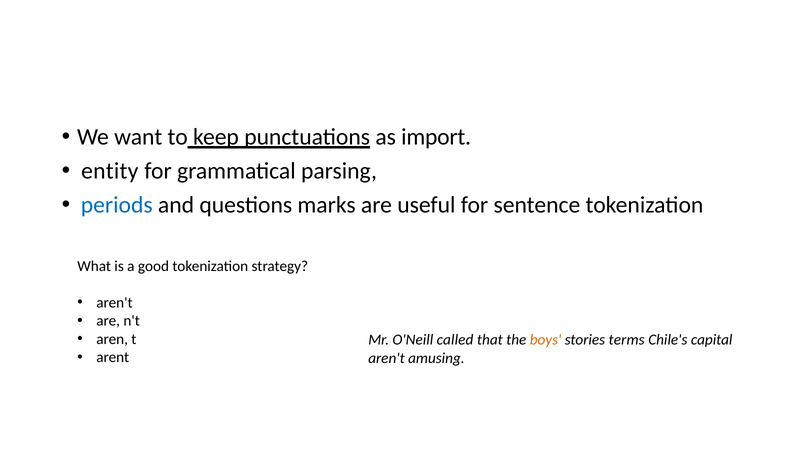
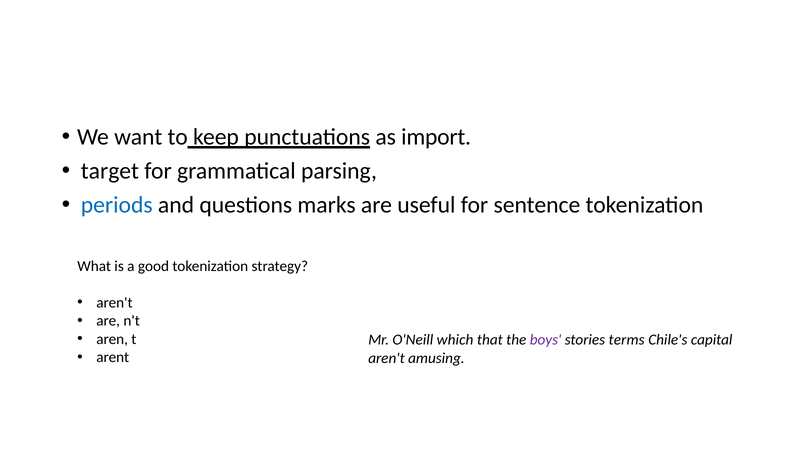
entity: entity -> target (110, 171)
called: called -> which (455, 340)
boys colour: orange -> purple (546, 340)
